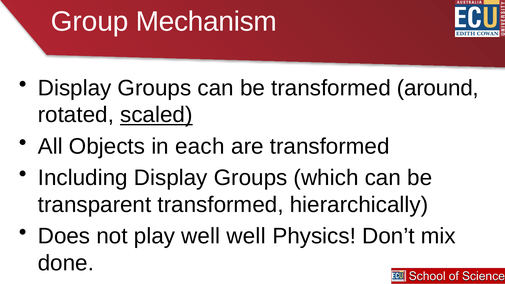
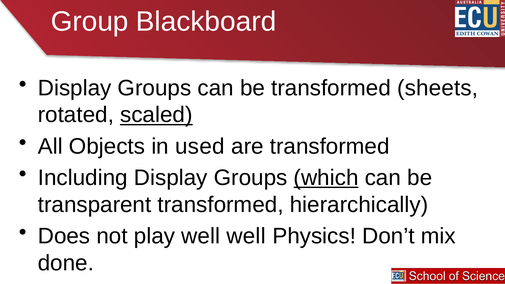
Mechanism: Mechanism -> Blackboard (206, 22)
around: around -> sheets (438, 88)
each: each -> used (200, 146)
which underline: none -> present (326, 178)
